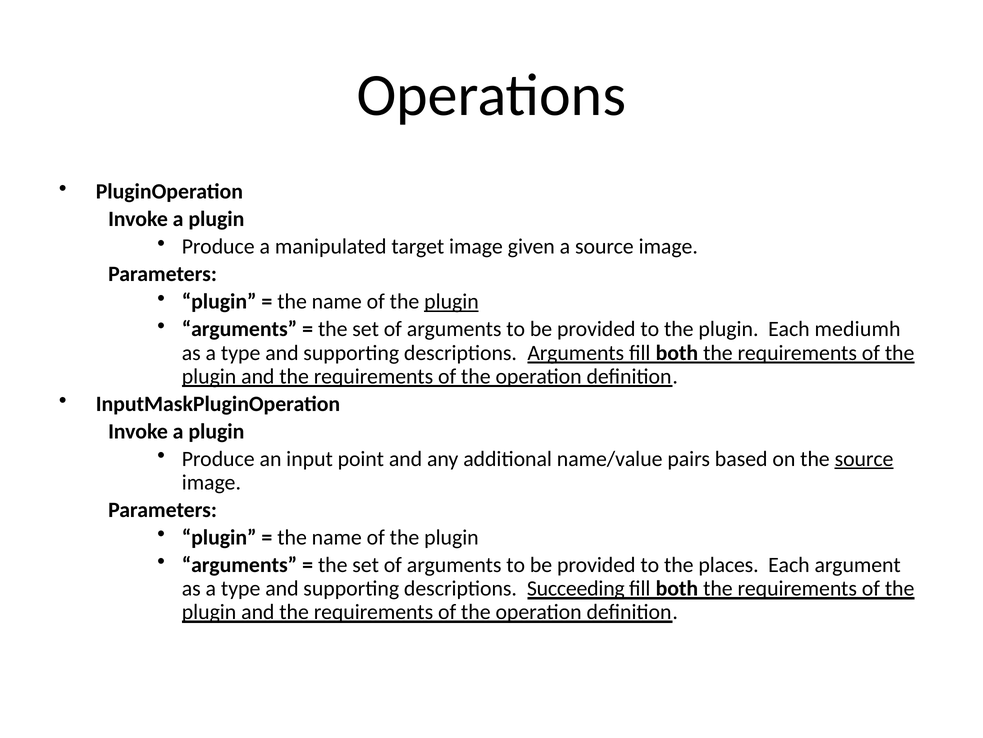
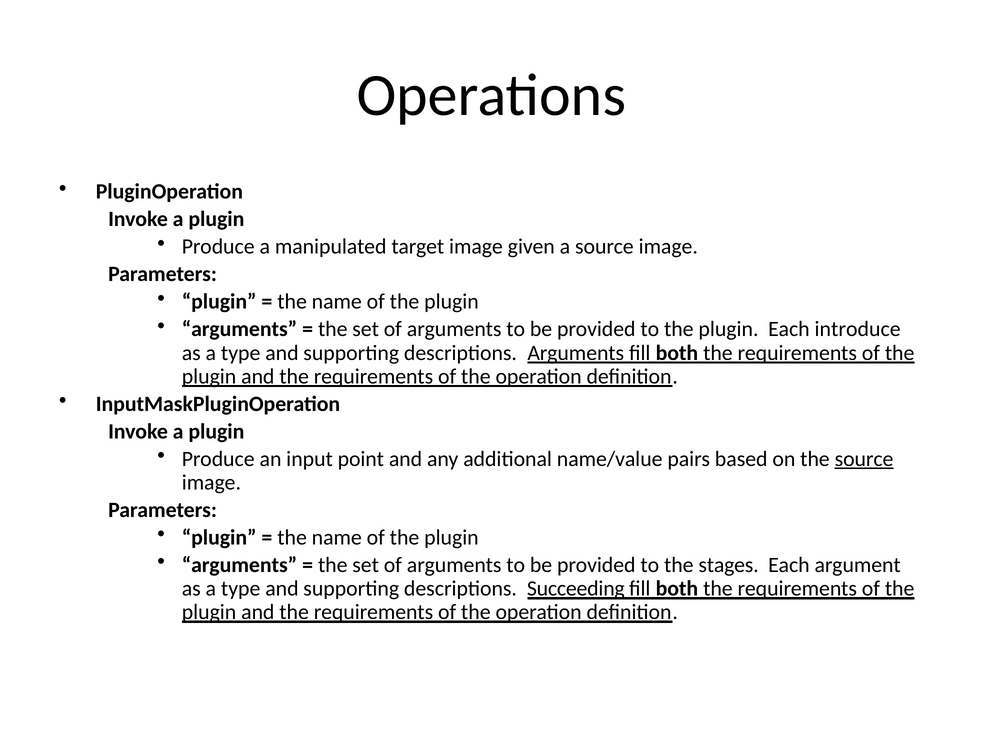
plugin underline: present -> none (451, 301)
mediumh: mediumh -> introduce (858, 329)
places: places -> stages (729, 565)
